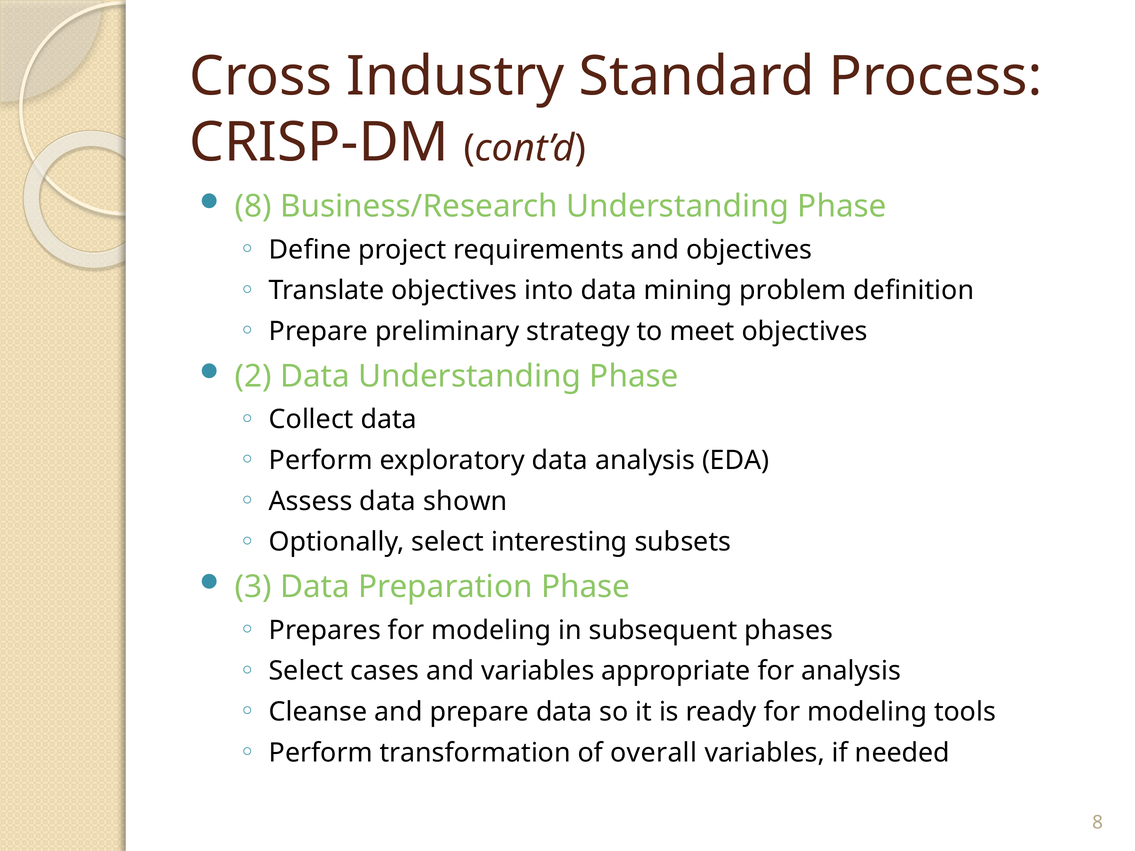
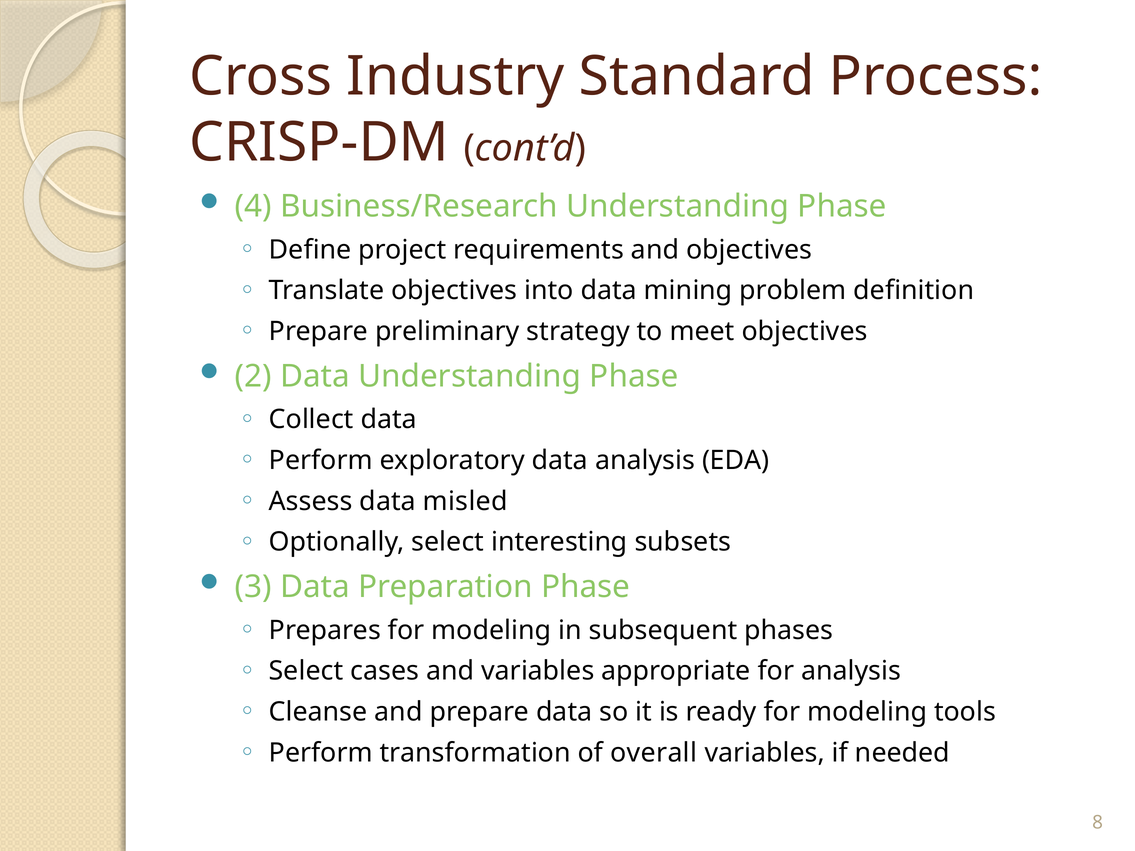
8: 8 -> 4 (253, 207)
shown: shown -> misled (465, 501)
